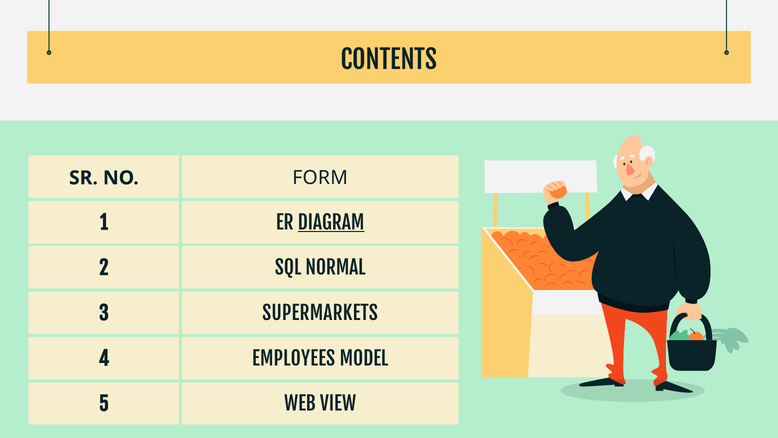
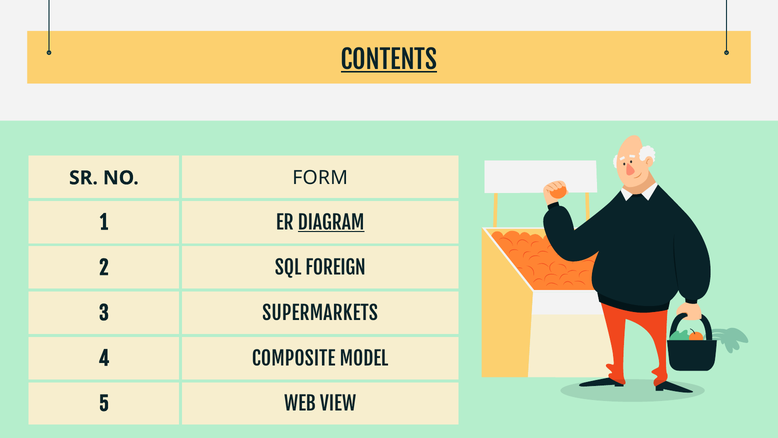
CONTENTS underline: none -> present (389, 61)
NORMAL: NORMAL -> FOREIGN (336, 268)
EMPLOYEES: EMPLOYEES -> COMPOSITE (294, 359)
